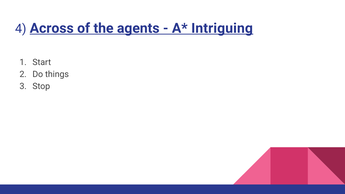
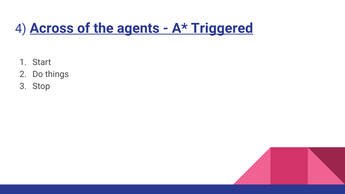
Intriguing: Intriguing -> Triggered (222, 28)
